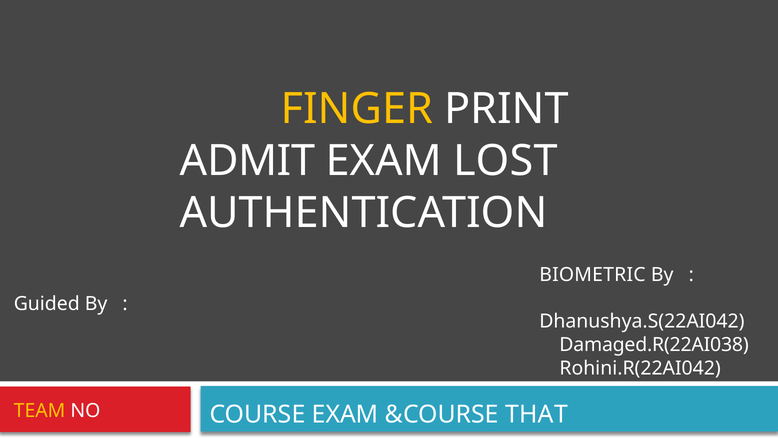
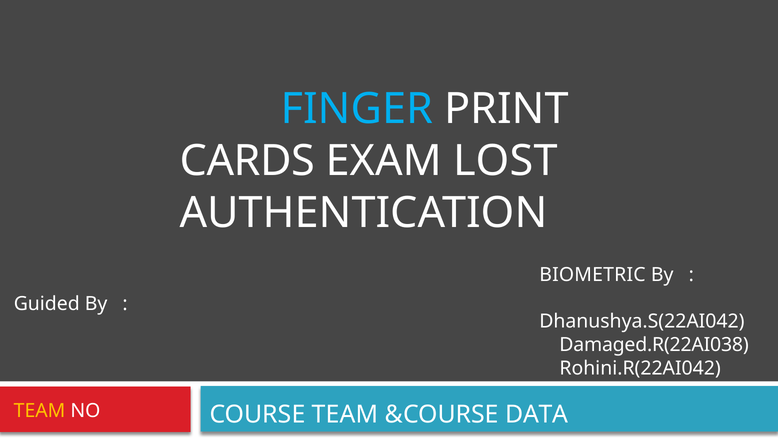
FINGER colour: yellow -> light blue (357, 109)
ADMIT: ADMIT -> CARDS (248, 161)
COURSE EXAM: EXAM -> TEAM (345, 414)
THAT: THAT -> DATA (537, 414)
